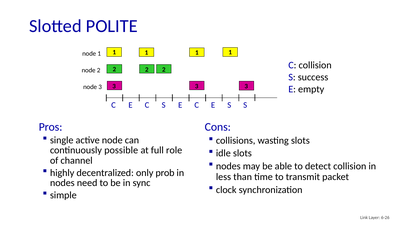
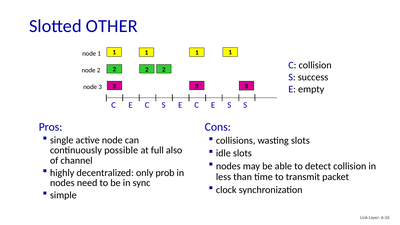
POLITE: POLITE -> OTHER (112, 26)
role: role -> also (174, 150)
